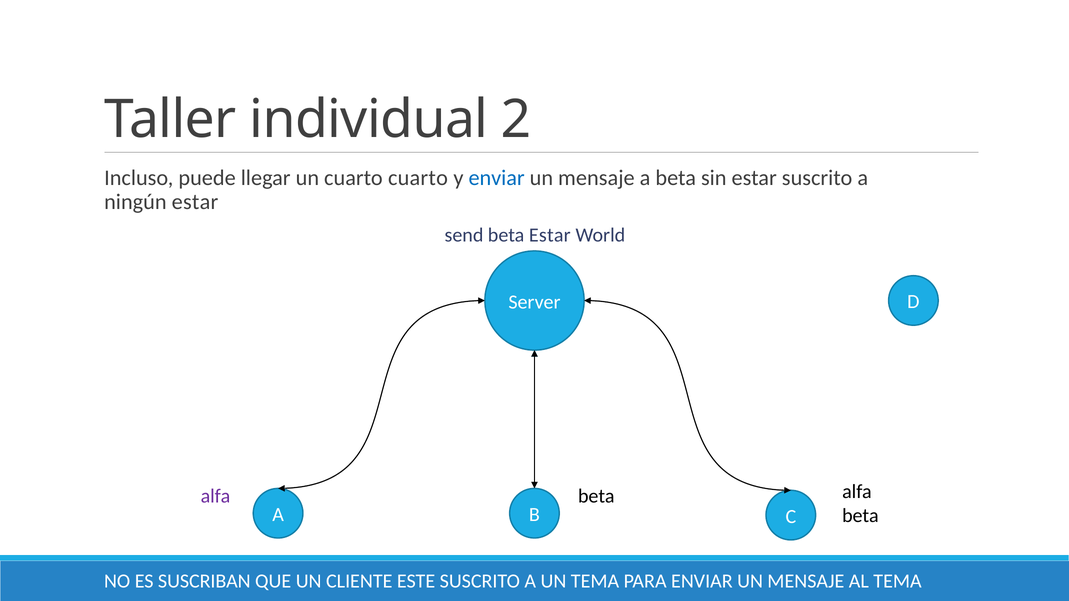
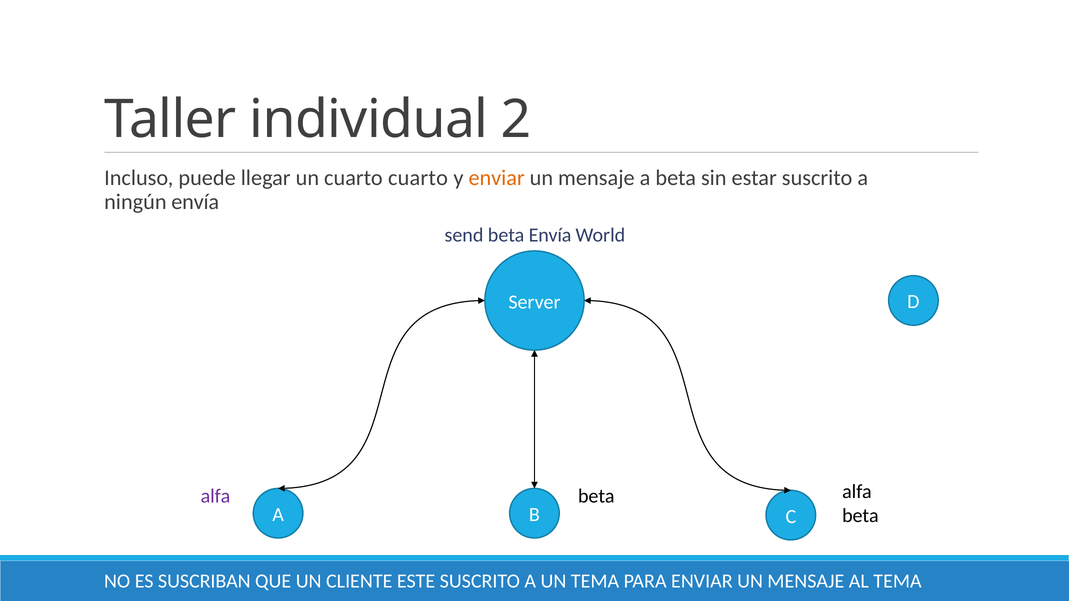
enviar colour: blue -> orange (497, 178)
ningún estar: estar -> envía (195, 202)
beta Estar: Estar -> Envía (550, 235)
